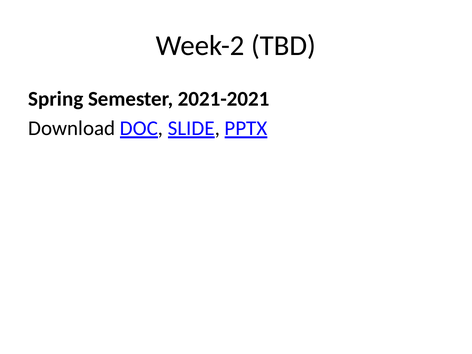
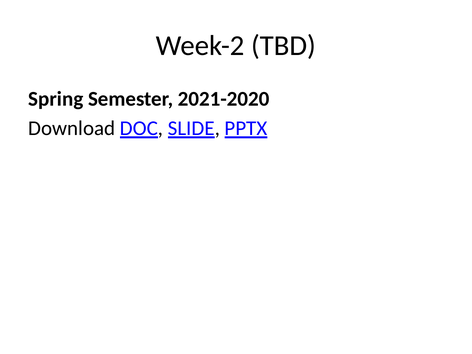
2021-2021: 2021-2021 -> 2021-2020 (224, 99)
